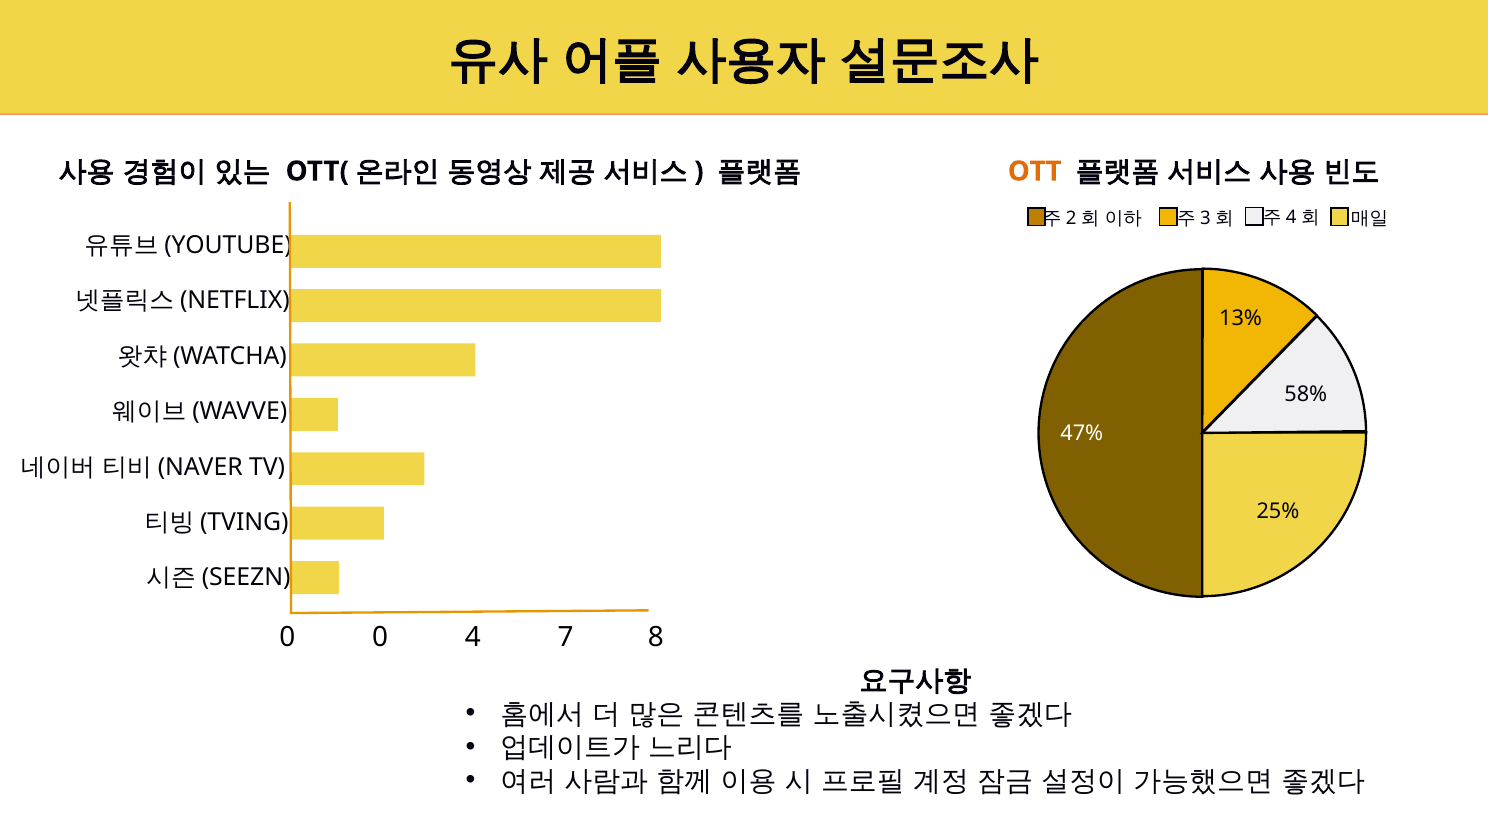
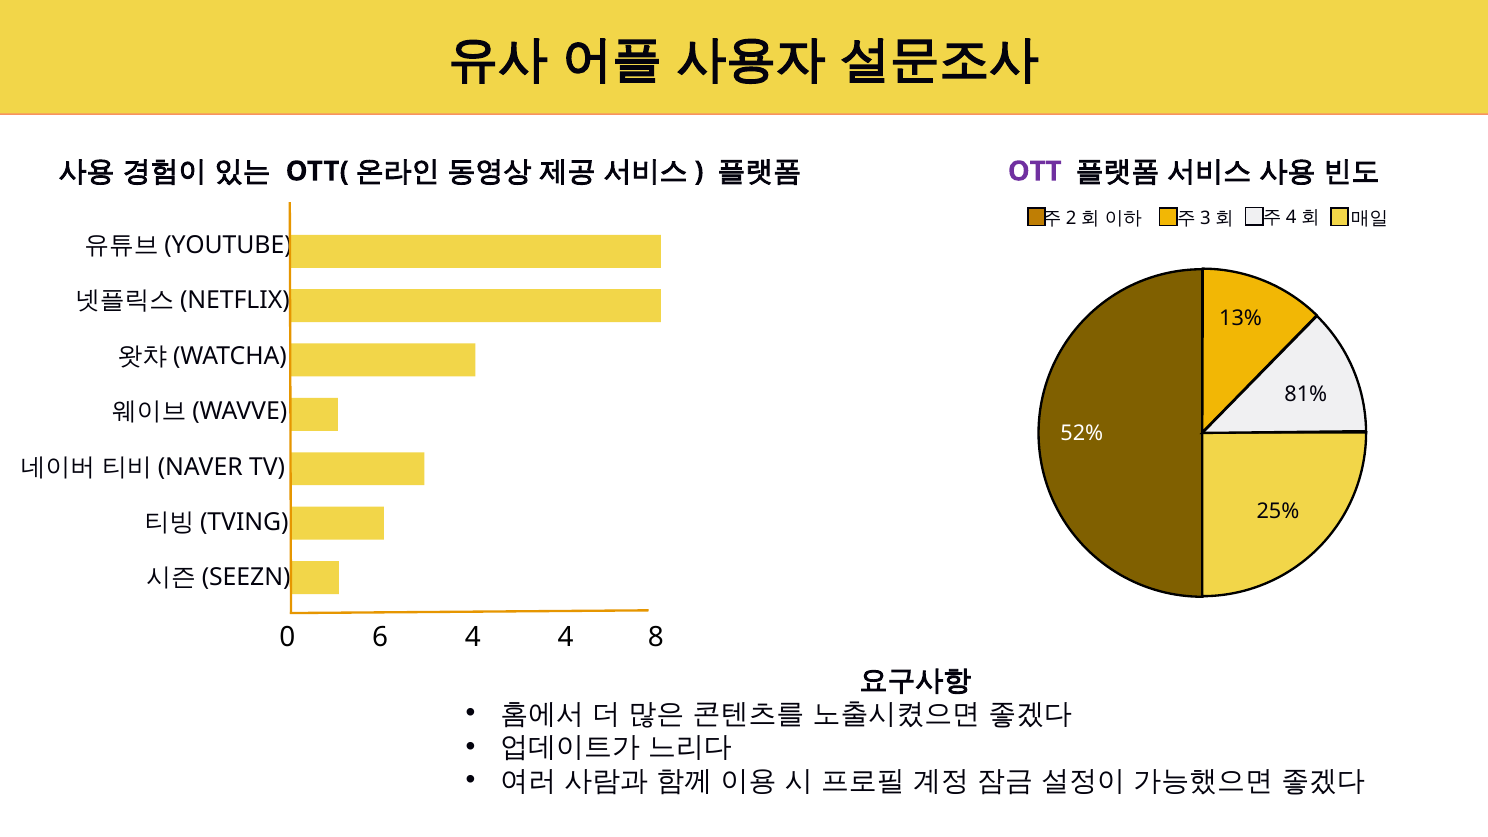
OTT colour: orange -> purple (1035, 171)
58%: 58% -> 81% (1306, 394)
47%: 47% -> 52% (1082, 434)
0 0: 0 -> 6 (380, 637)
4 7: 7 -> 4 (565, 637)
